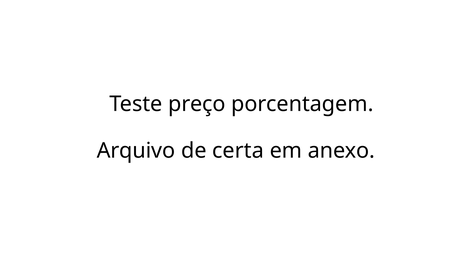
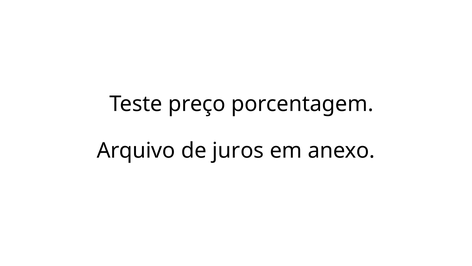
certa: certa -> juros (238, 150)
